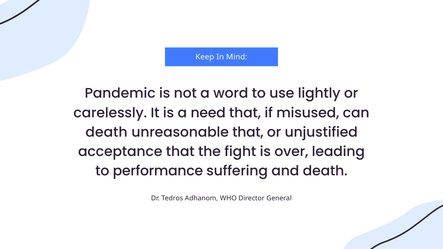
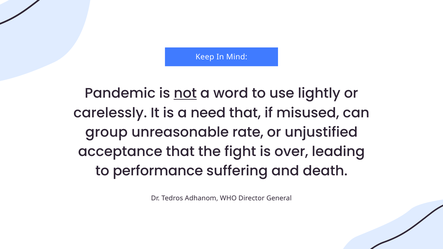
not underline: none -> present (185, 93)
death: death -> group (106, 132)
unreasonable that: that -> rate (248, 132)
